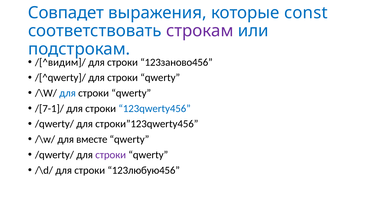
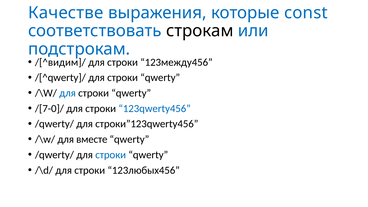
Совпадет: Совпадет -> Качестве (66, 13)
строкам colour: purple -> black (200, 31)
123заново456: 123заново456 -> 123между456 (176, 62)
/[7-1]/: /[7-1]/ -> /[7-0]/ (49, 109)
строки colour: purple -> blue (111, 155)
123любую456: 123любую456 -> 123любых456 (144, 170)
